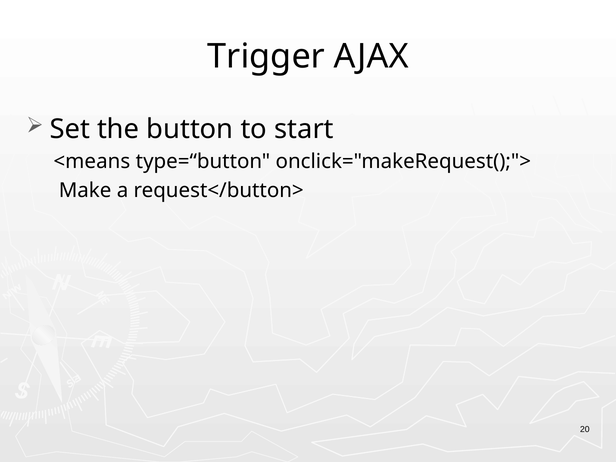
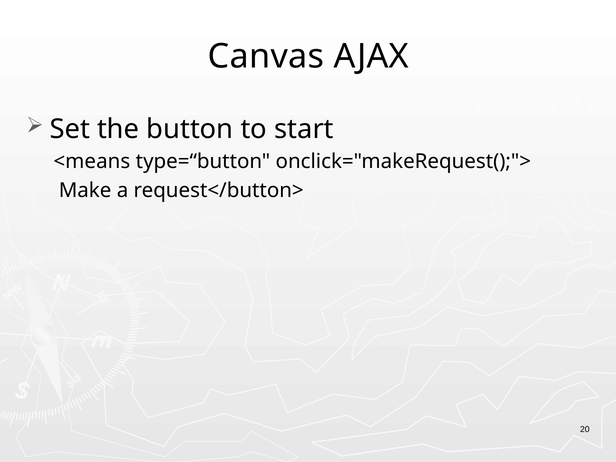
Trigger: Trigger -> Canvas (266, 56)
